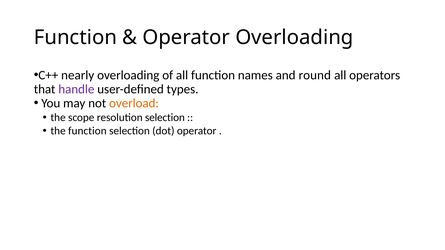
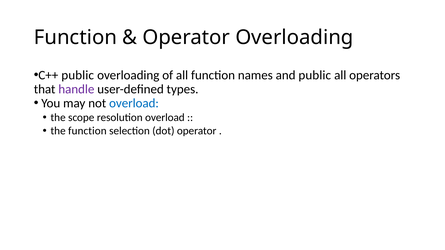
C++ nearly: nearly -> public (78, 75)
and round: round -> public (315, 75)
overload colour: orange -> blue (134, 103)
resolution selection: selection -> overload (165, 118)
